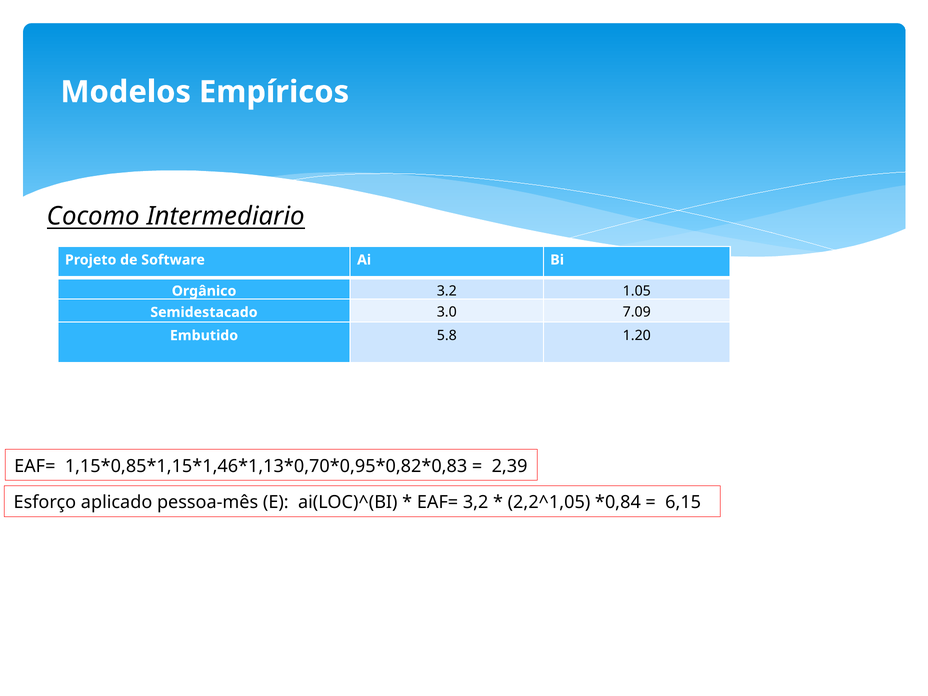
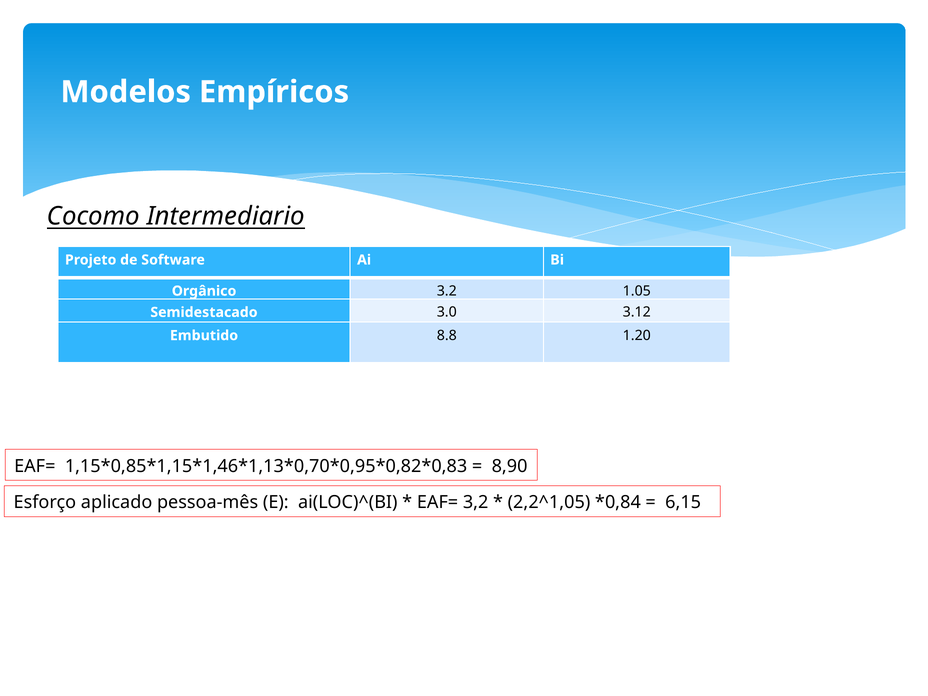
7.09: 7.09 -> 3.12 (637, 312)
5.8: 5.8 -> 8.8 (447, 336)
2,39: 2,39 -> 8,90 (510, 466)
